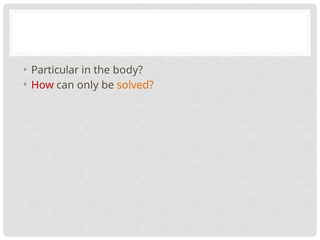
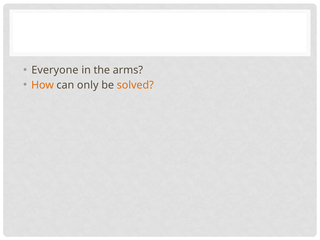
Particular: Particular -> Everyone (55, 70)
body: body -> arms (128, 70)
How colour: red -> orange (43, 85)
